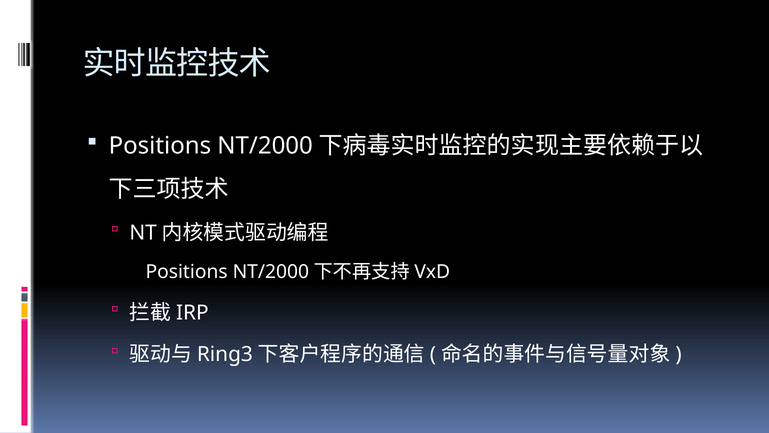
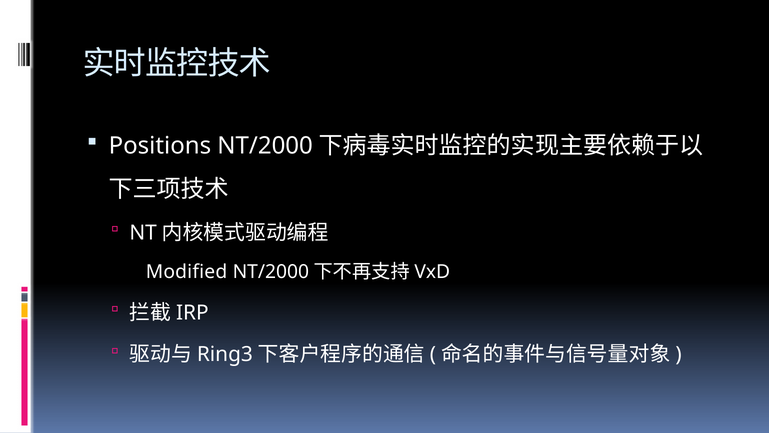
Positions: Positions -> Modified (186, 272)
